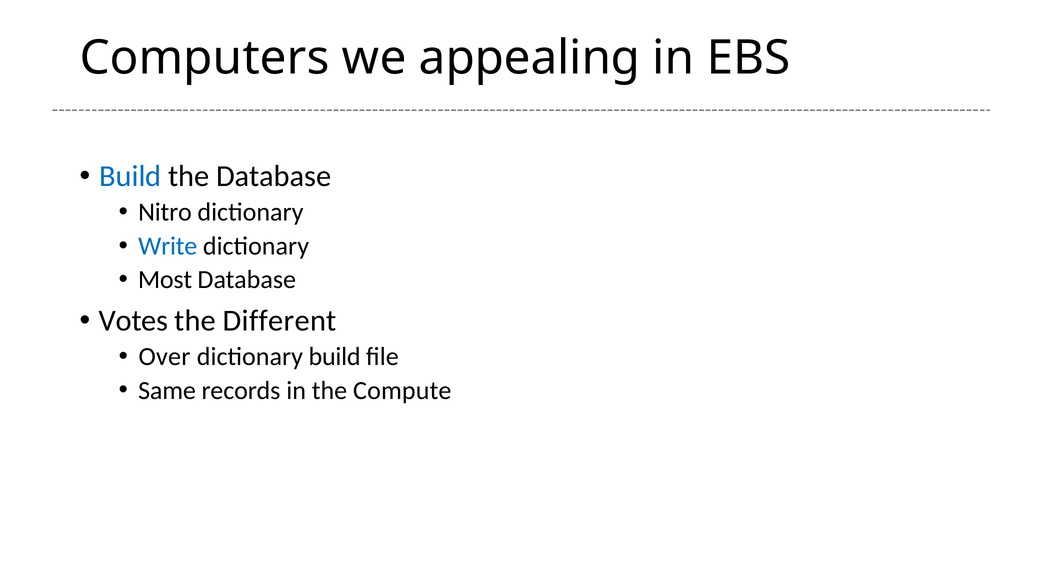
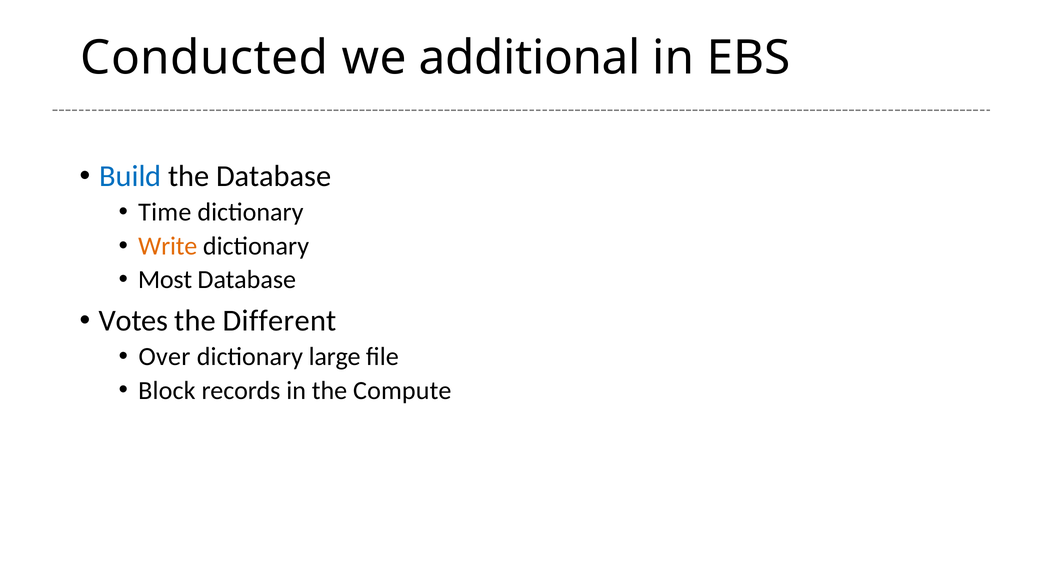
Computers: Computers -> Conducted (204, 58)
appealing: appealing -> additional (530, 58)
Nitro: Nitro -> Time (165, 212)
Write colour: blue -> orange (168, 246)
dictionary build: build -> large (335, 357)
Same: Same -> Block (167, 390)
